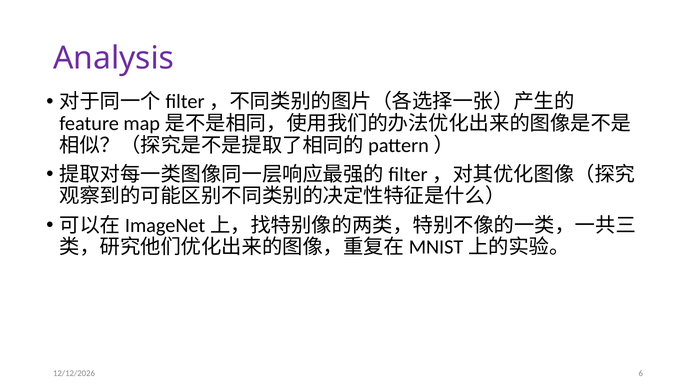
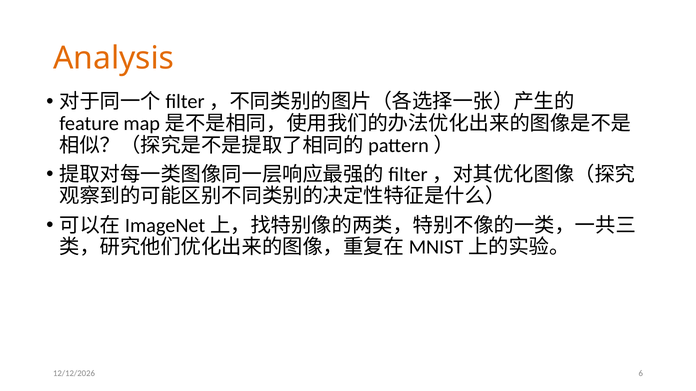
Analysis colour: purple -> orange (114, 58)
